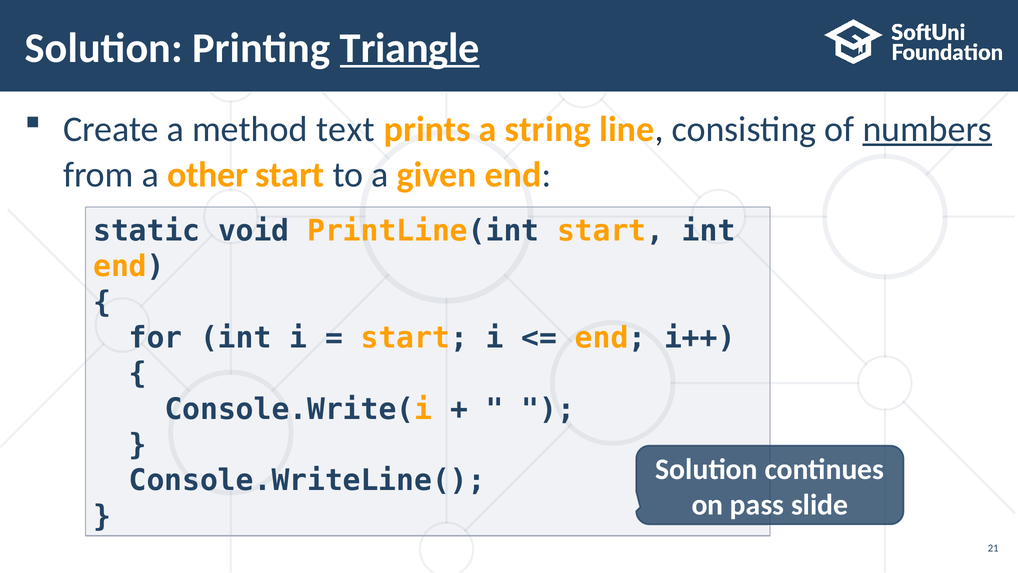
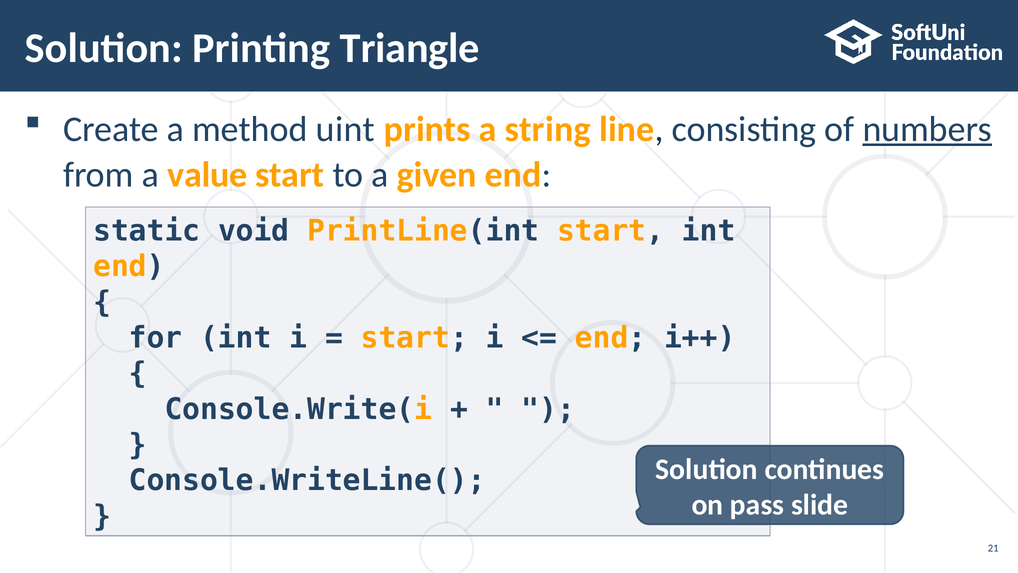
Triangle underline: present -> none (410, 48)
text: text -> uint (345, 129)
other: other -> value (207, 175)
